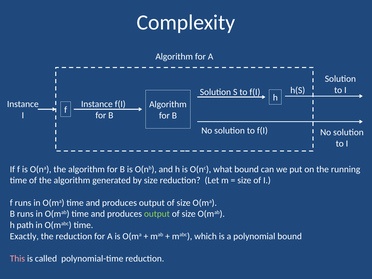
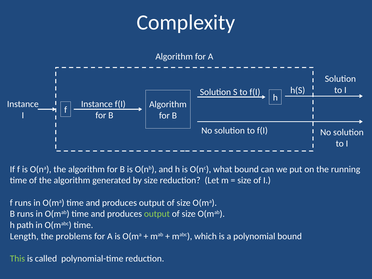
Exactly: Exactly -> Length (24, 236)
the reduction: reduction -> problems (74, 236)
This colour: pink -> light green (17, 259)
